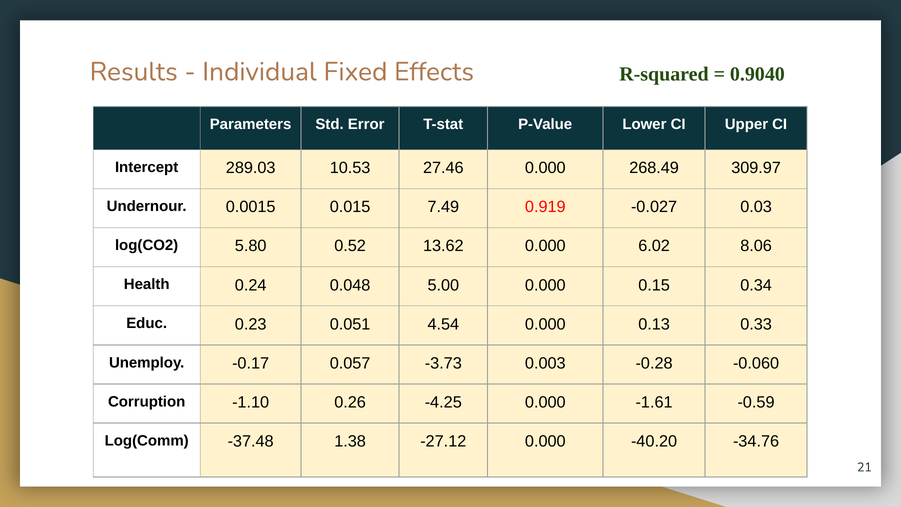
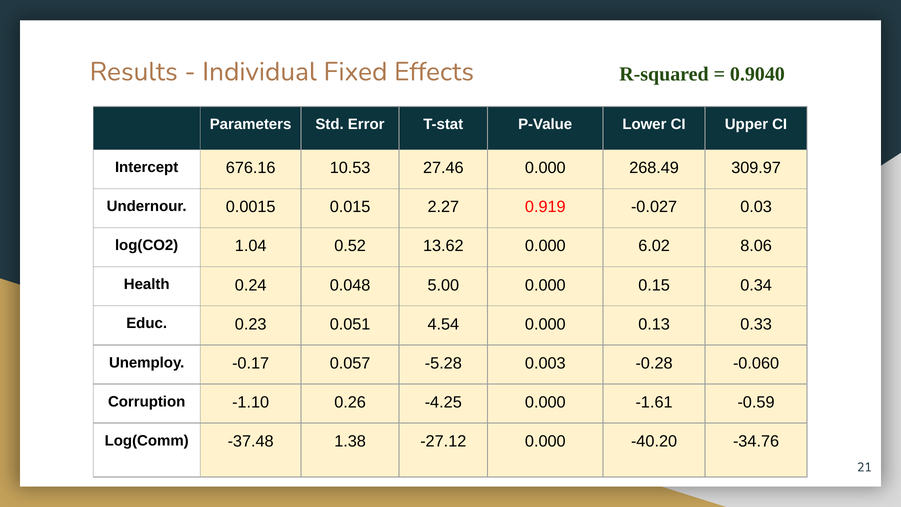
289.03: 289.03 -> 676.16 (251, 168)
7.49: 7.49 -> 2.27 (443, 207)
5.80: 5.80 -> 1.04 (251, 246)
-3.73: -3.73 -> -5.28 (443, 363)
